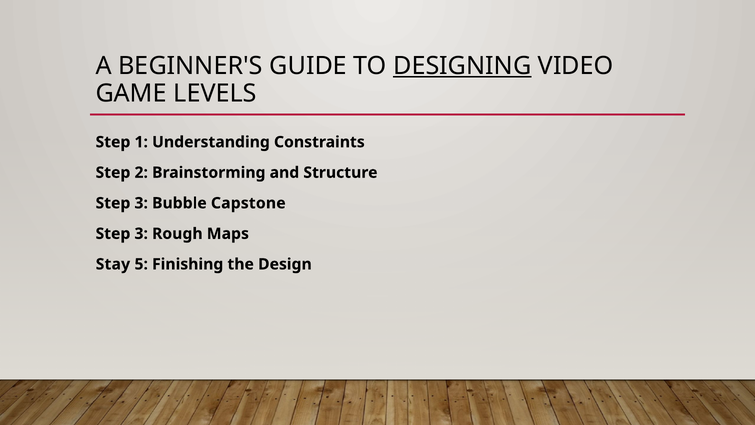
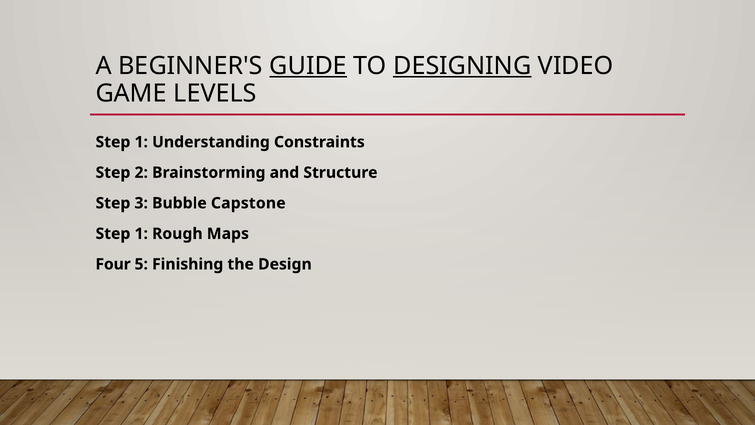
GUIDE underline: none -> present (308, 66)
3: 3 -> 1 (141, 234)
Stay: Stay -> Four (113, 264)
